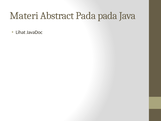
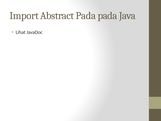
Materi: Materi -> Import (24, 16)
